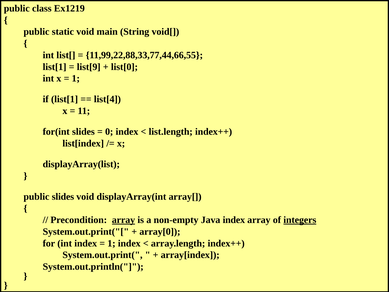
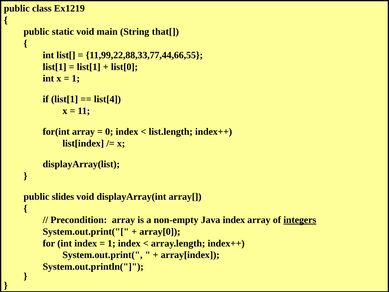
void[: void[ -> that[ (165, 32)
list[9: list[9 -> list[1 (89, 67)
for(int slides: slides -> array (83, 132)
array underline: present -> none (123, 220)
